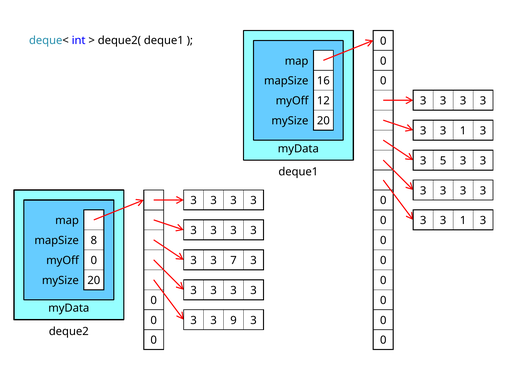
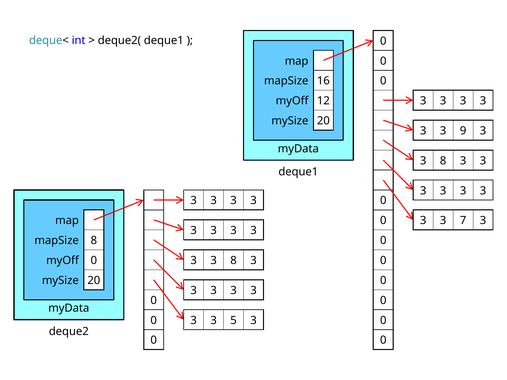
1: 1 -> 9 (463, 131)
5: 5 -> 8 (443, 161)
1: 1 -> 7 (463, 221)
7: 7 -> 8 (234, 261)
9: 9 -> 5 (234, 321)
